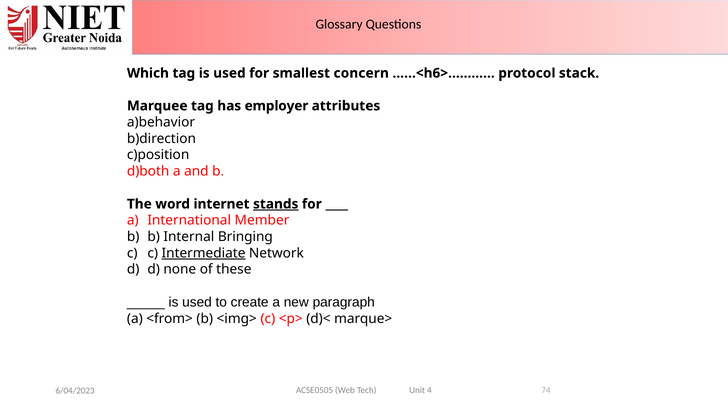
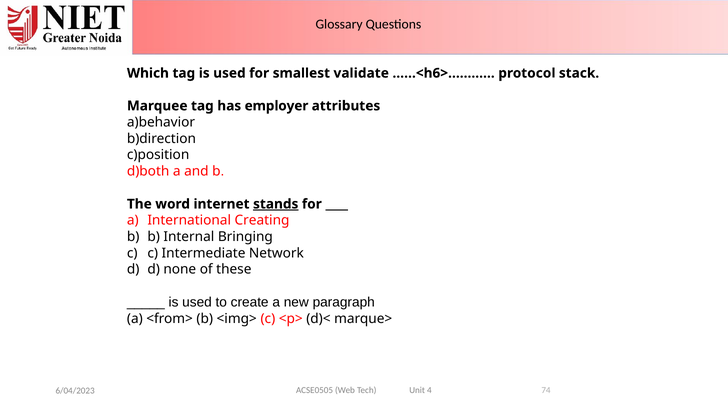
concern: concern -> validate (361, 73)
Member: Member -> Creating (262, 221)
Intermediate underline: present -> none (204, 253)
